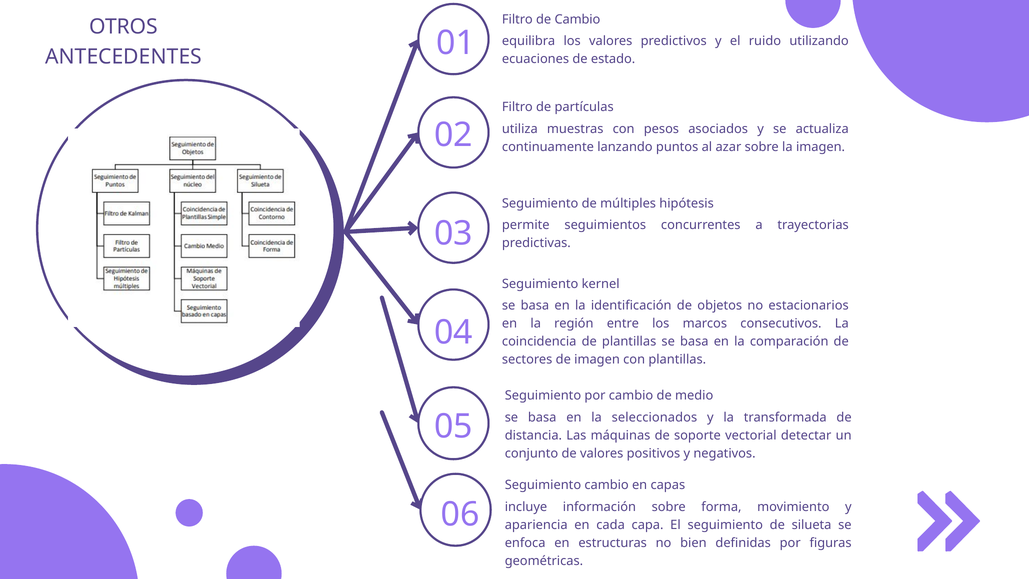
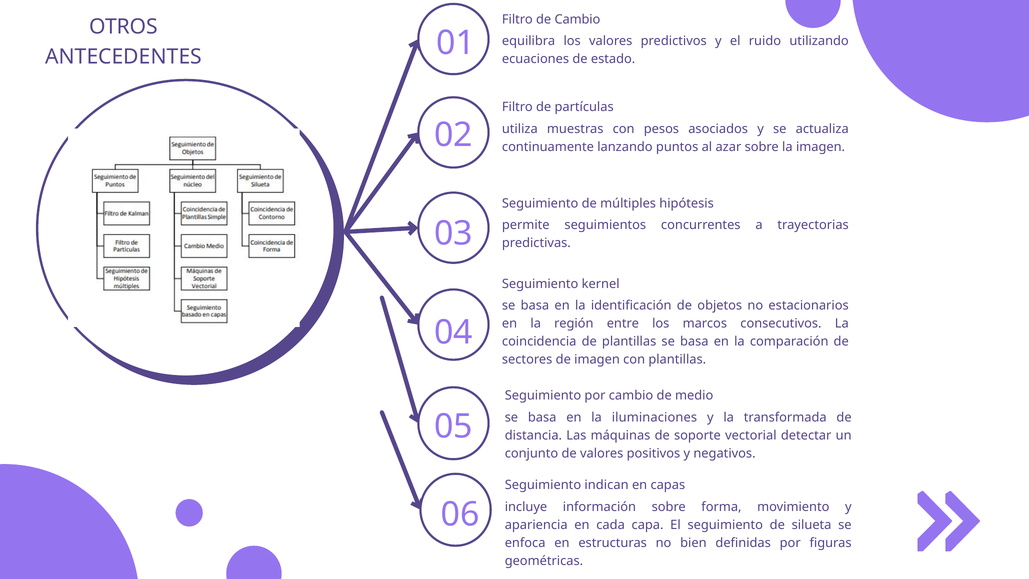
seleccionados: seleccionados -> iluminaciones (654, 417)
Seguimiento cambio: cambio -> indican (607, 485)
